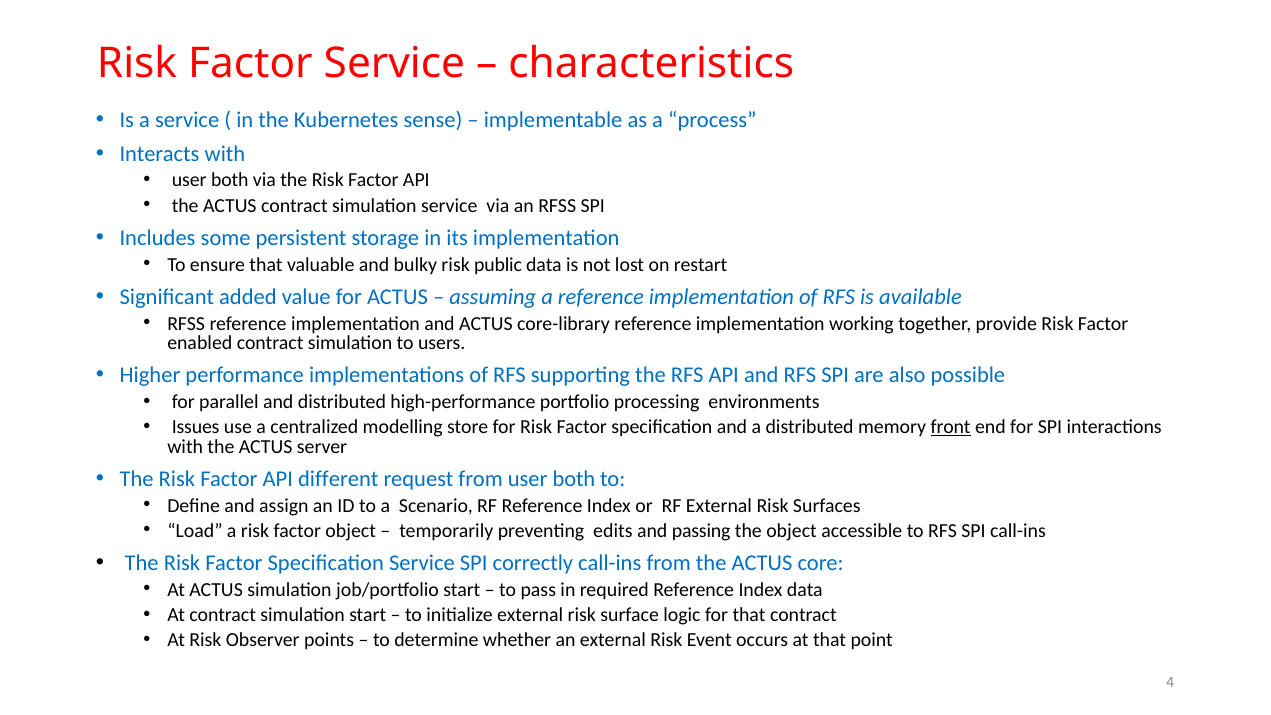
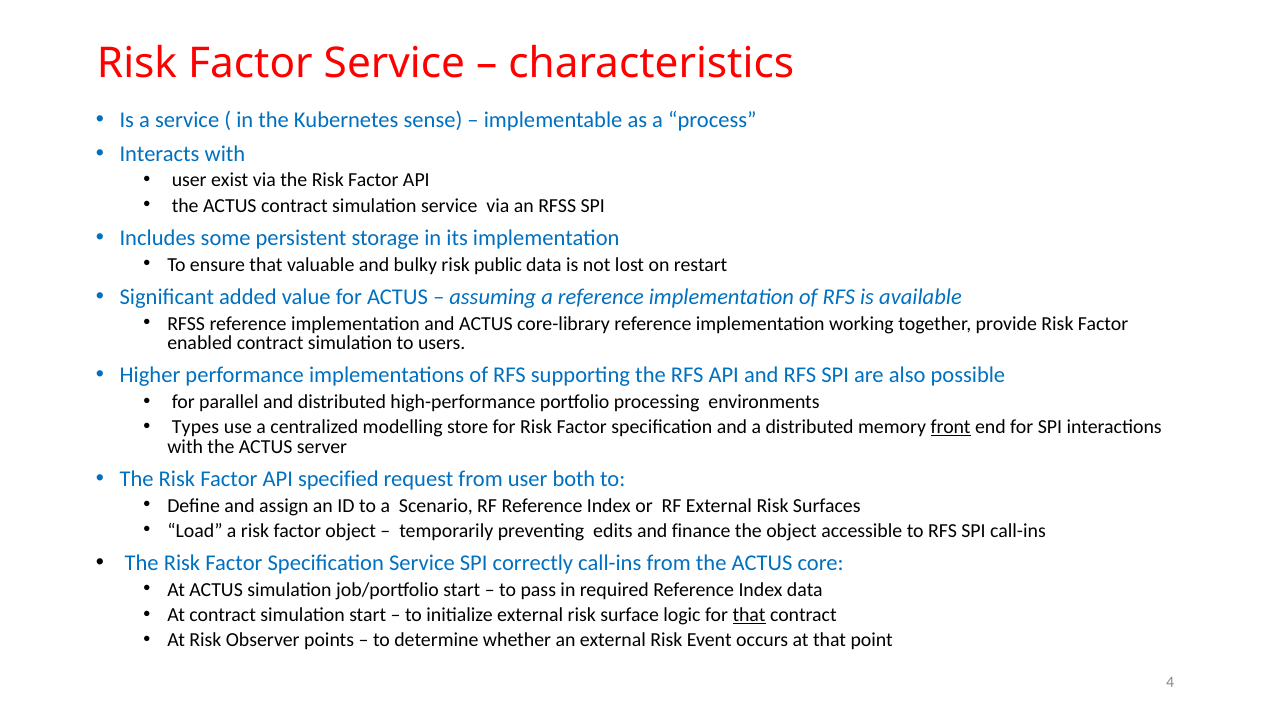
both: both -> exist (230, 180)
Issues: Issues -> Types (195, 427)
different: different -> specified (338, 479)
passing: passing -> finance (701, 531)
that underline: none -> present (749, 615)
